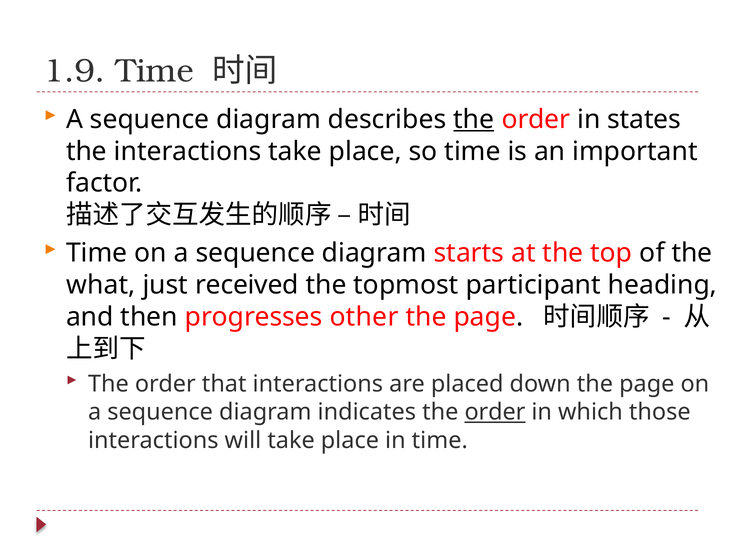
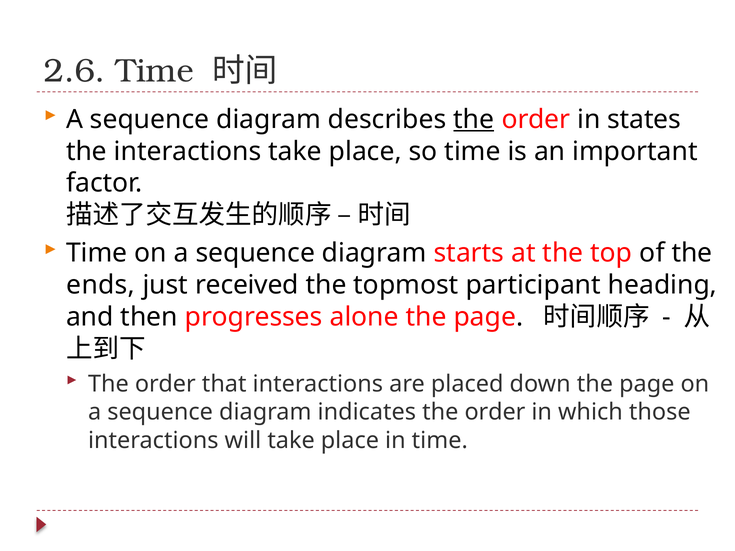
1.9: 1.9 -> 2.6 (75, 71)
what: what -> ends (101, 285)
other: other -> alone (364, 317)
order underline: present -> none (495, 412)
